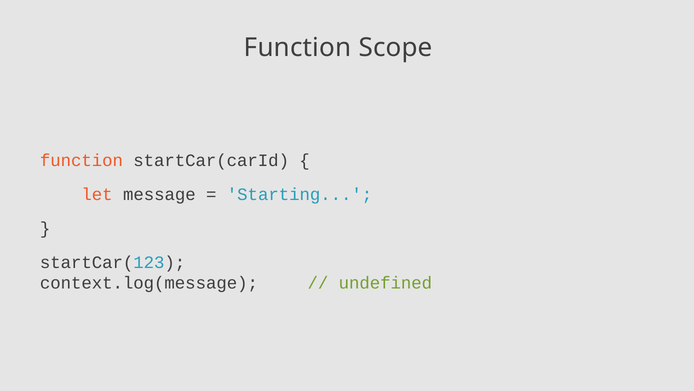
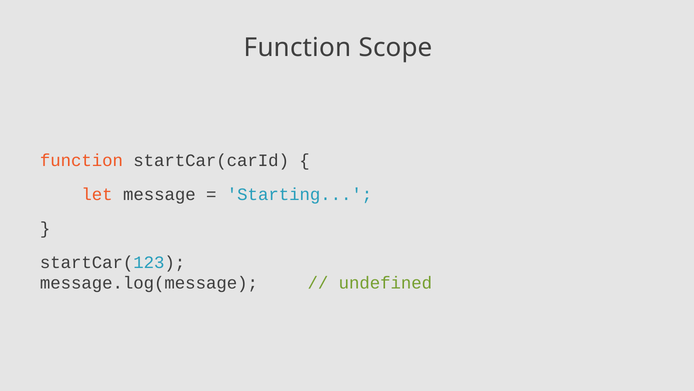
context.log(message: context.log(message -> message.log(message (149, 283)
